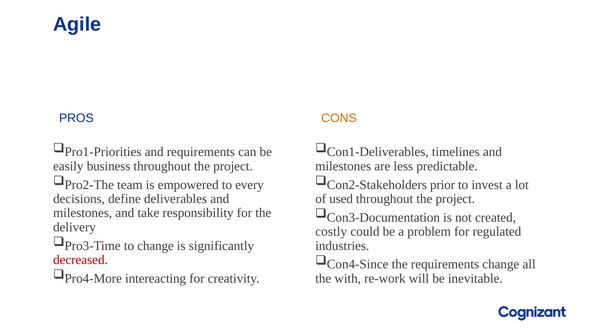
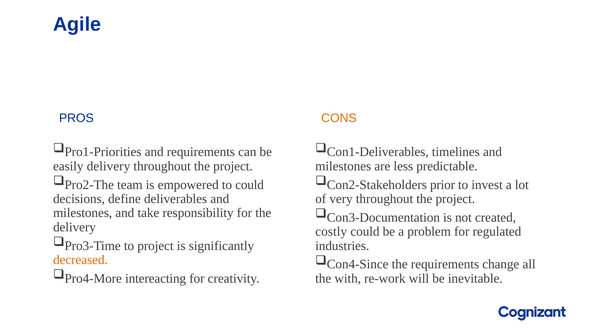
easily business: business -> delivery (108, 166)
to every: every -> could (250, 185)
used: used -> very (341, 199)
to change: change -> project (155, 246)
decreased colour: red -> orange (80, 260)
